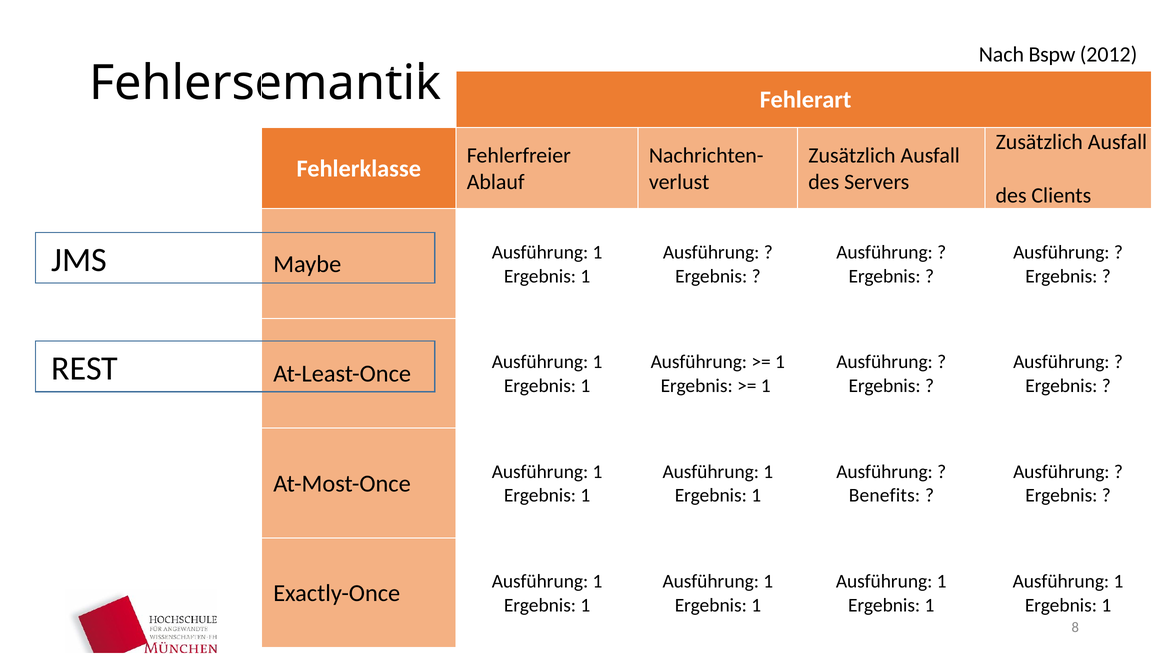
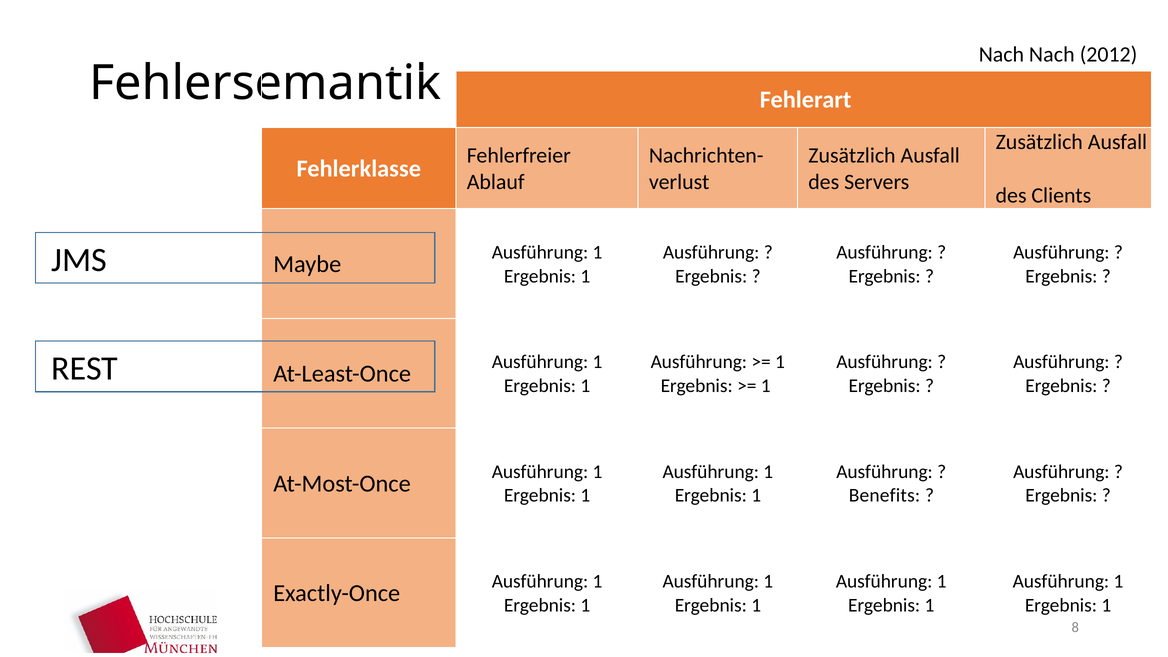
Nach Bspw: Bspw -> Nach (1052, 54)
